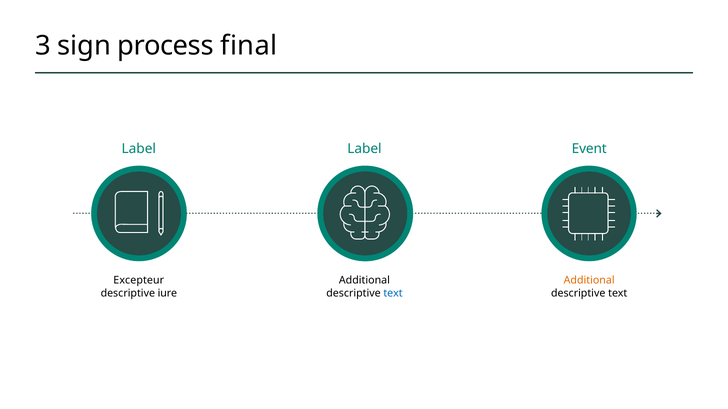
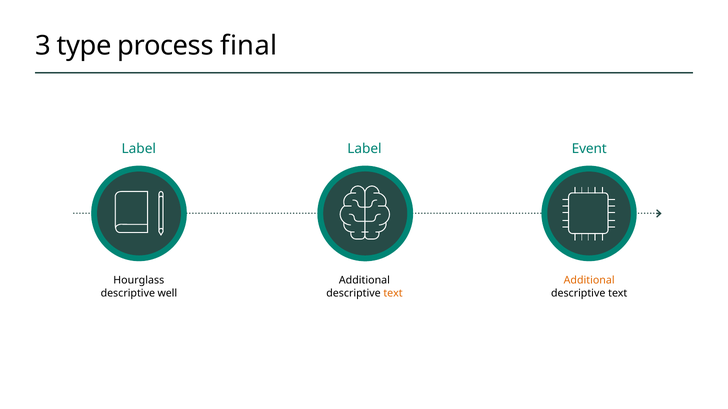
sign: sign -> type (84, 46)
Excepteur: Excepteur -> Hourglass (139, 281)
iure: iure -> well (167, 293)
text colour: blue -> orange (393, 293)
